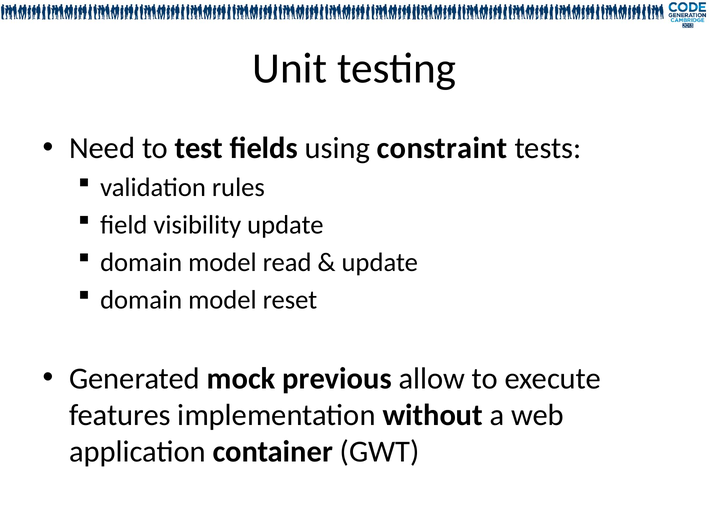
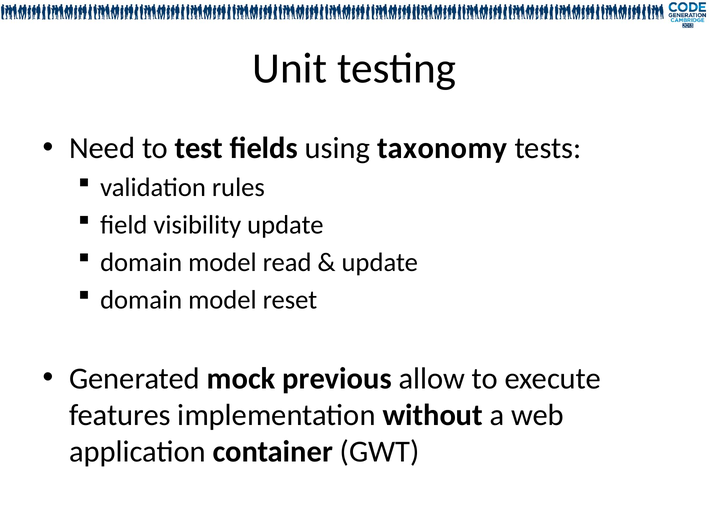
constraint: constraint -> taxonomy (442, 148)
